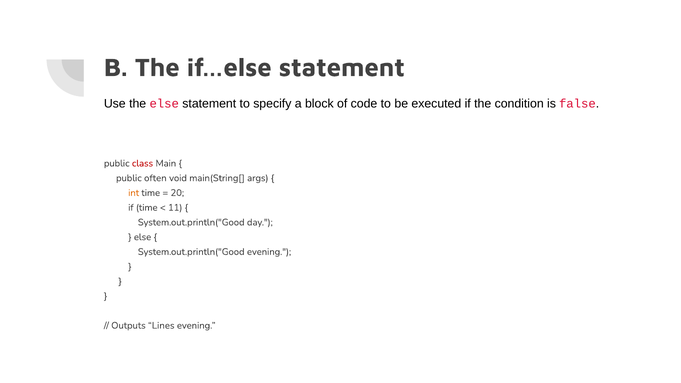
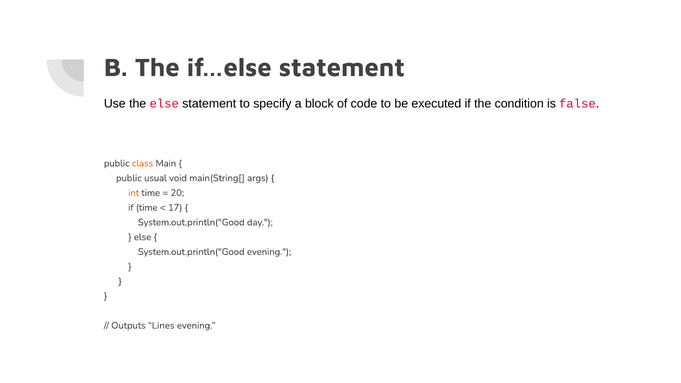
class colour: red -> orange (143, 163)
often: often -> usual (155, 178)
11: 11 -> 17 (175, 208)
